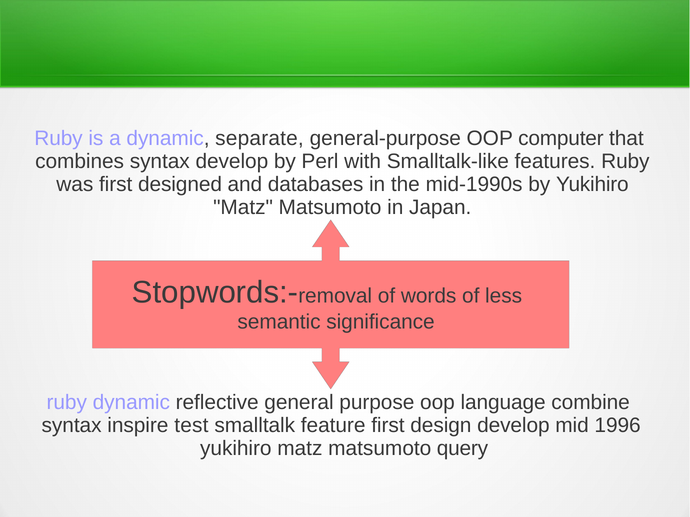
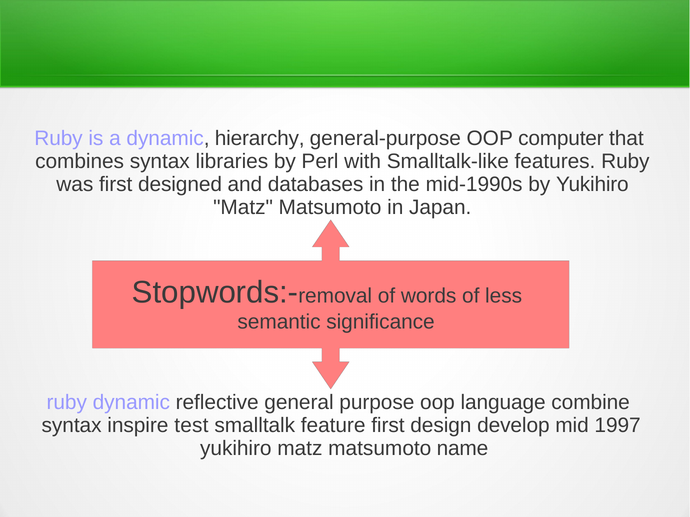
separate: separate -> hierarchy (260, 138)
syntax develop: develop -> libraries (232, 161)
1996: 1996 -> 1997 (618, 425)
query: query -> name (462, 448)
